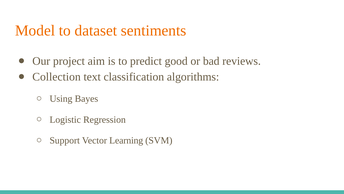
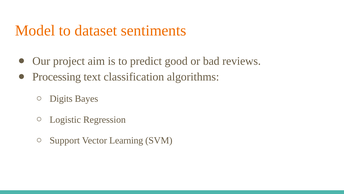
Collection: Collection -> Processing (57, 77)
Using: Using -> Digits (61, 98)
